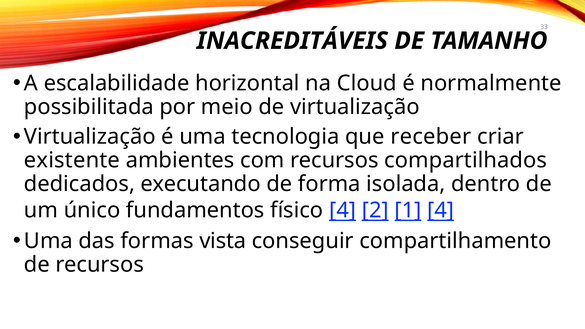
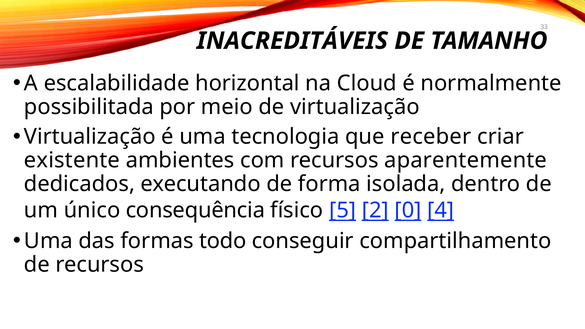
compartilhados: compartilhados -> aparentemente (466, 160)
fundamentos: fundamentos -> consequência (195, 210)
físico 4: 4 -> 5 (343, 210)
1: 1 -> 0 (408, 210)
vista: vista -> todo (223, 241)
